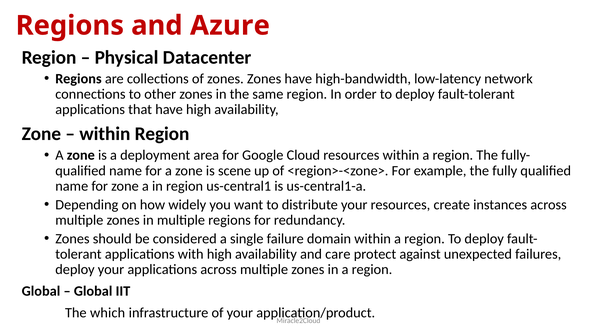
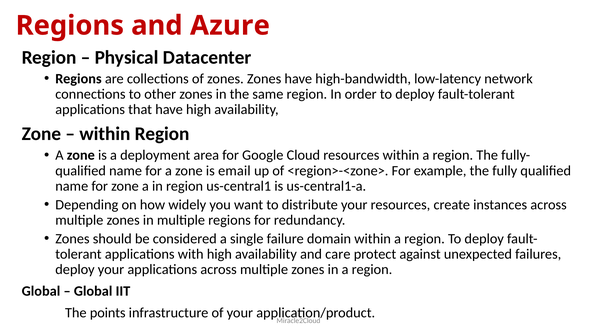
scene: scene -> email (234, 171)
which: which -> points (108, 313)
